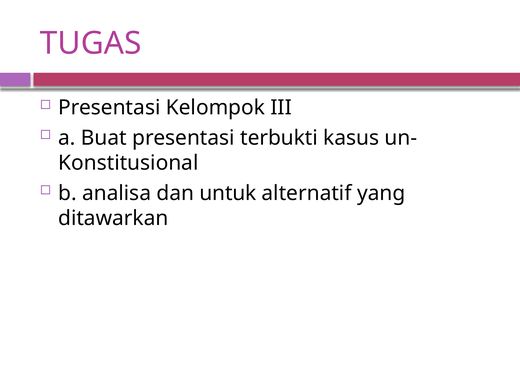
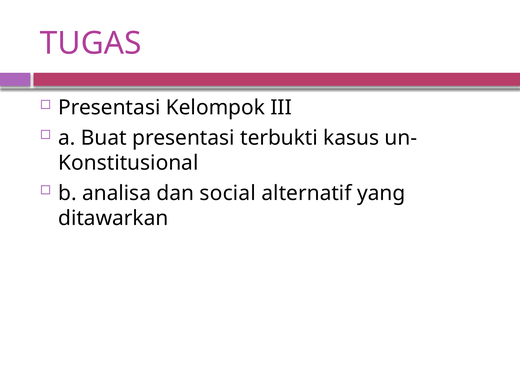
untuk: untuk -> social (228, 193)
